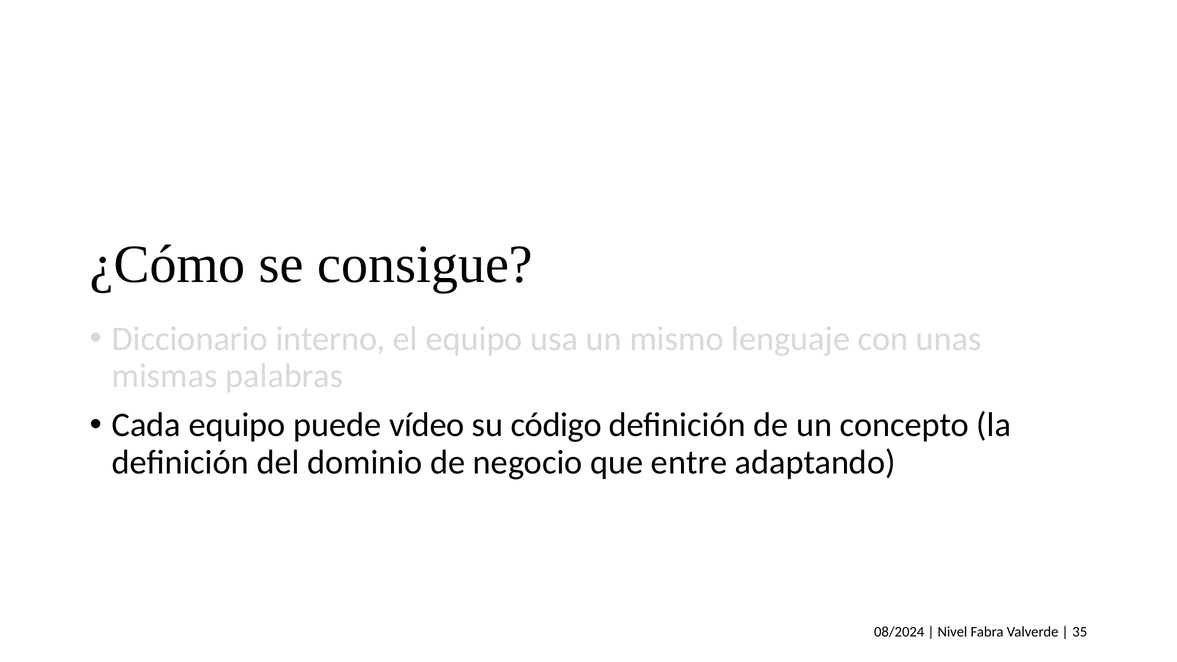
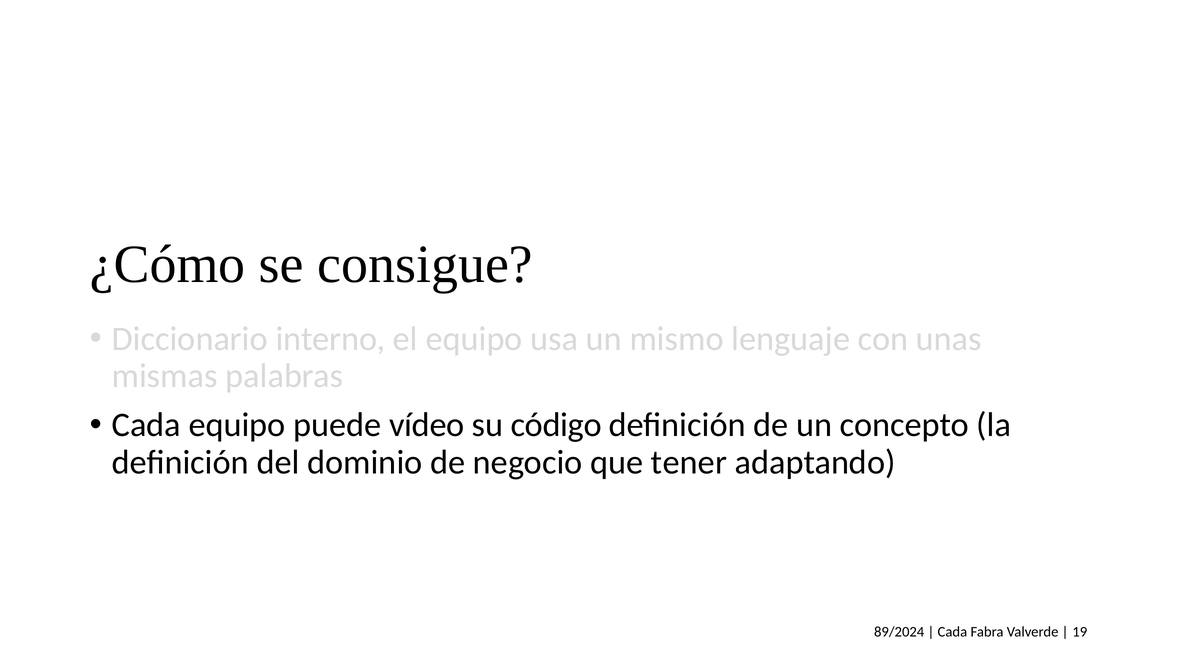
entre: entre -> tener (689, 462)
08/2024: 08/2024 -> 89/2024 (899, 632)
Nivel: Nivel -> Cada (952, 632)
35: 35 -> 19 (1080, 632)
